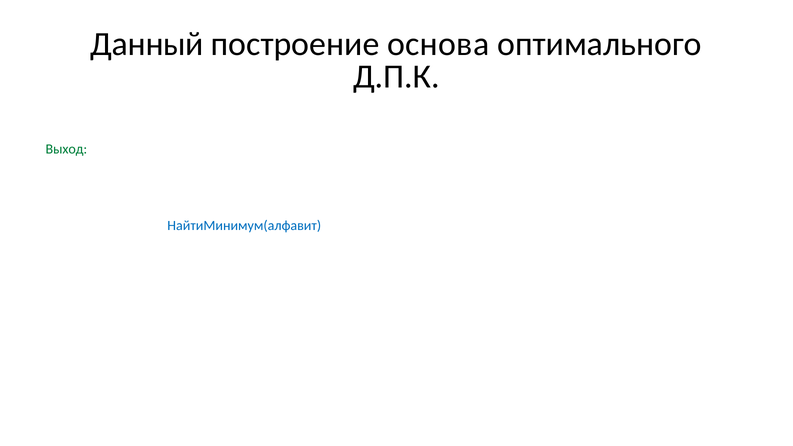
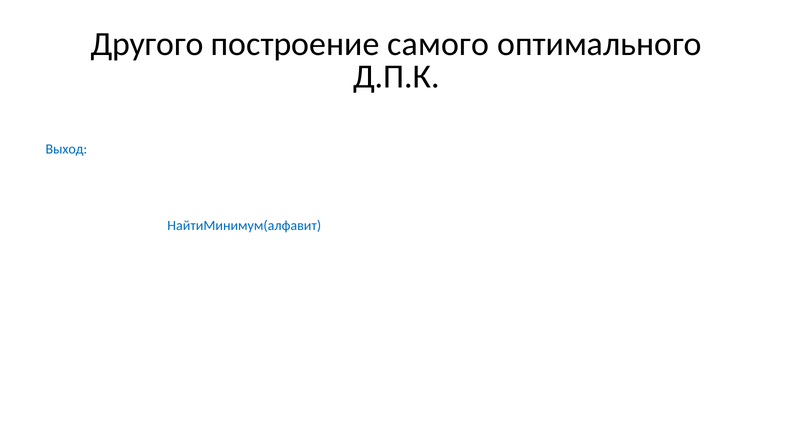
Данный: Данный -> Другого (147, 44)
основа: основа -> самого (438, 44)
Выход colour: green -> blue (66, 149)
